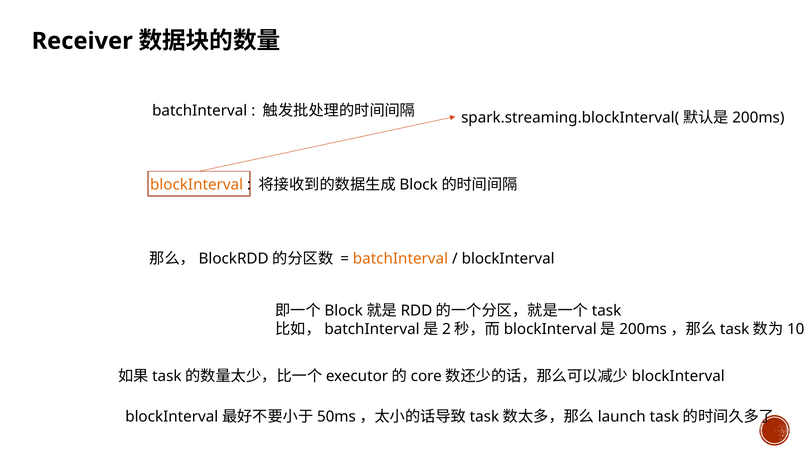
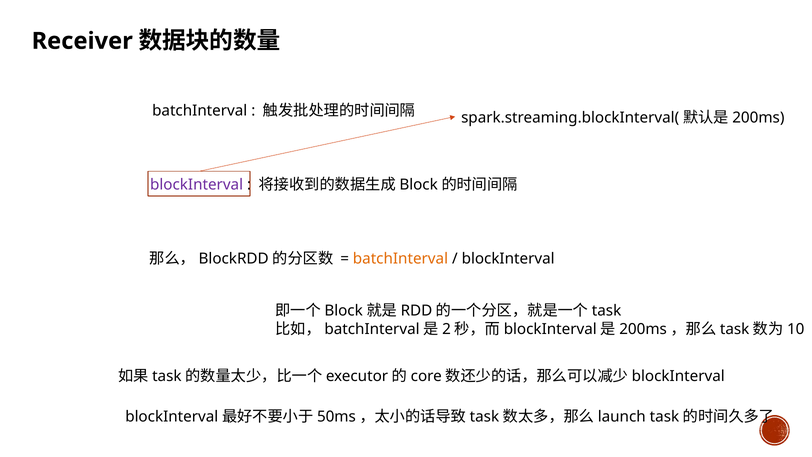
blockInterval colour: orange -> purple (197, 184)
